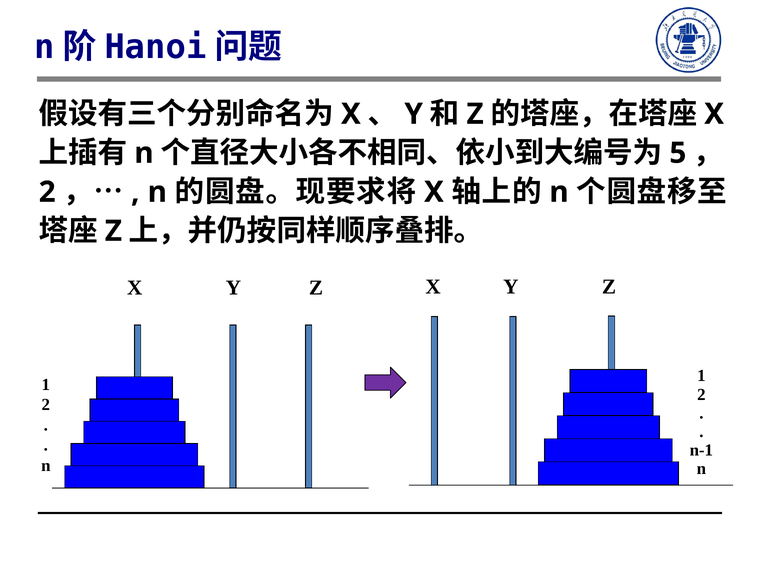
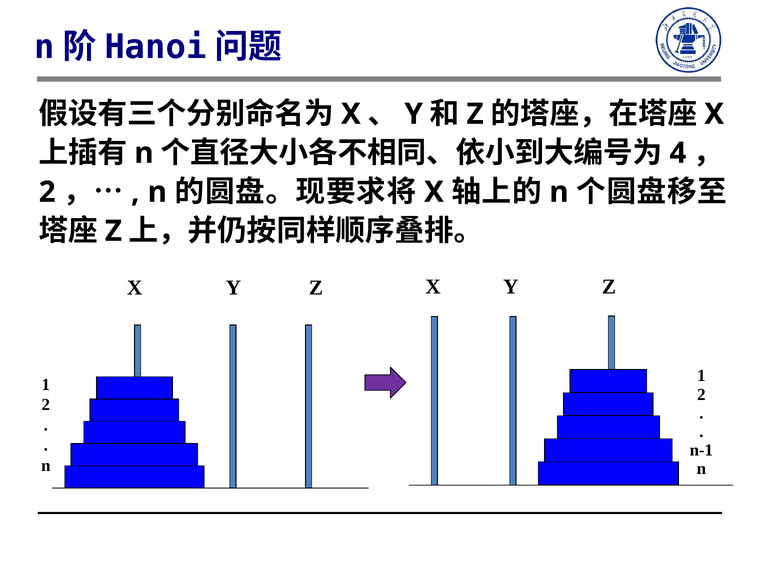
5: 5 -> 4 (678, 153)
